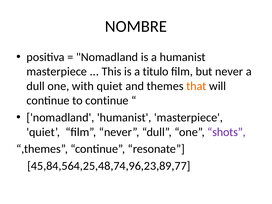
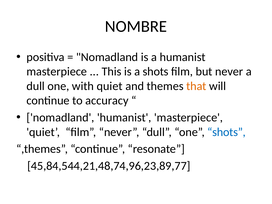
a titulo: titulo -> shots (156, 72)
to continue: continue -> accuracy (107, 101)
shots colour: purple -> blue (227, 132)
45,84,564,25,48,74,96,23,89,77: 45,84,564,25,48,74,96,23,89,77 -> 45,84,544,21,48,74,96,23,89,77 (109, 166)
